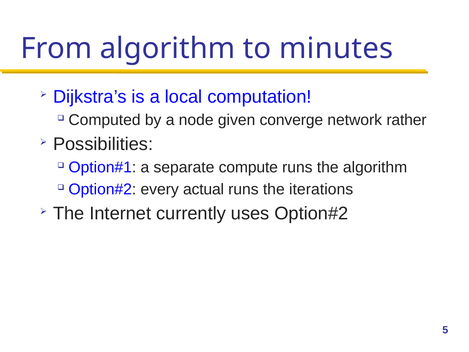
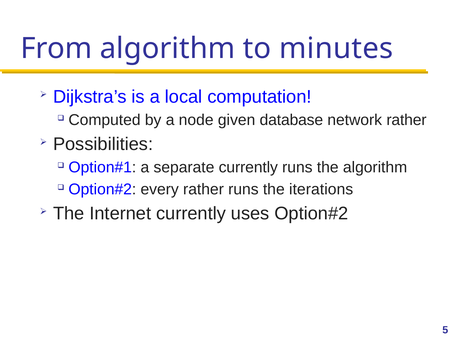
converge: converge -> database (291, 120)
separate compute: compute -> currently (248, 167)
every actual: actual -> rather (203, 189)
